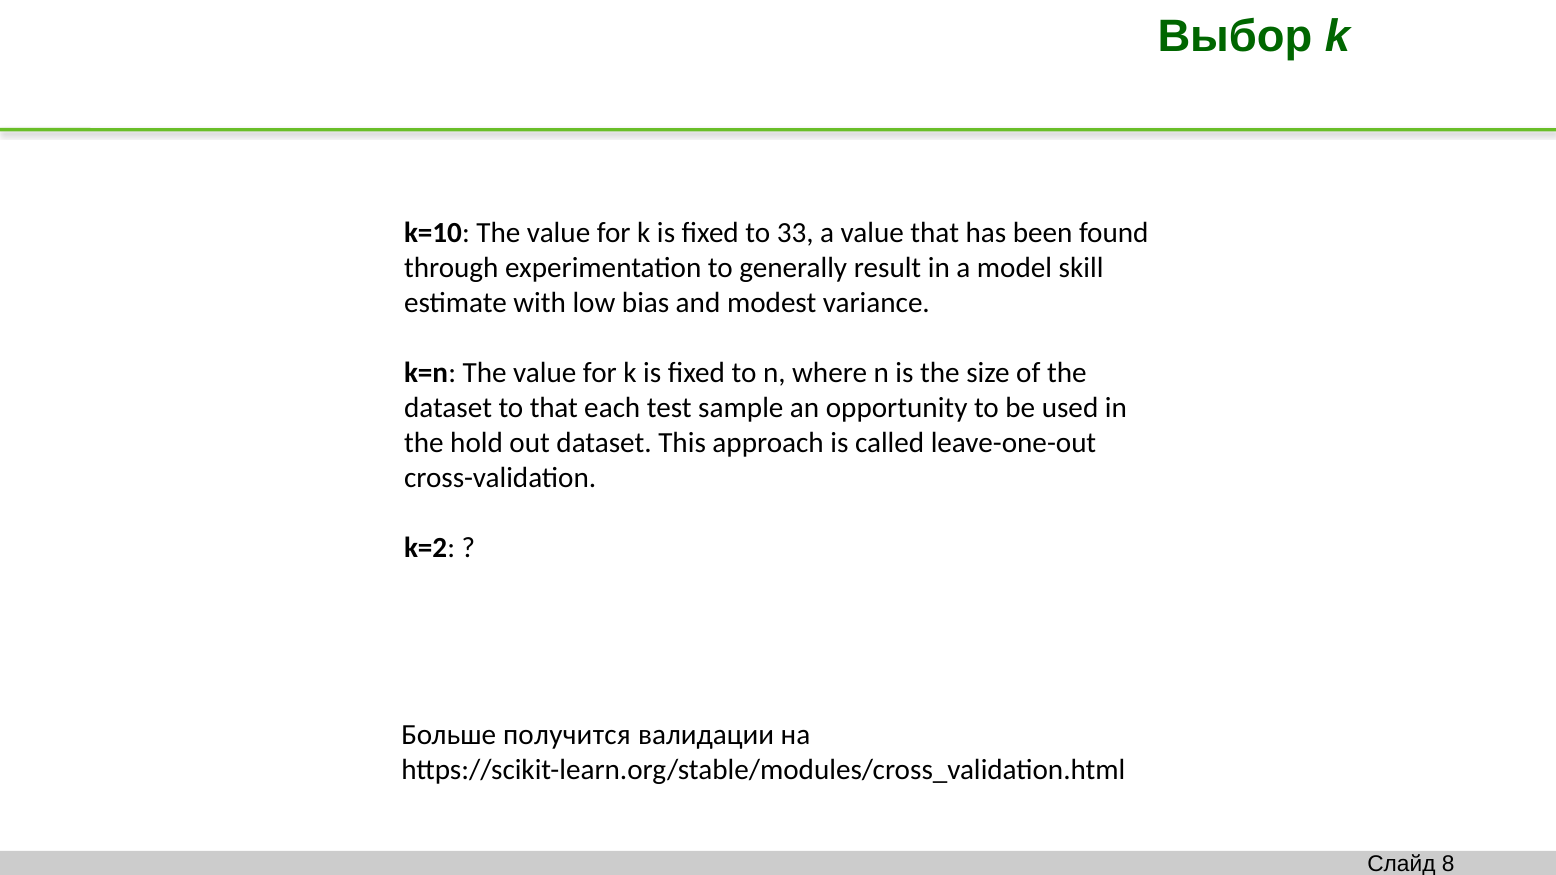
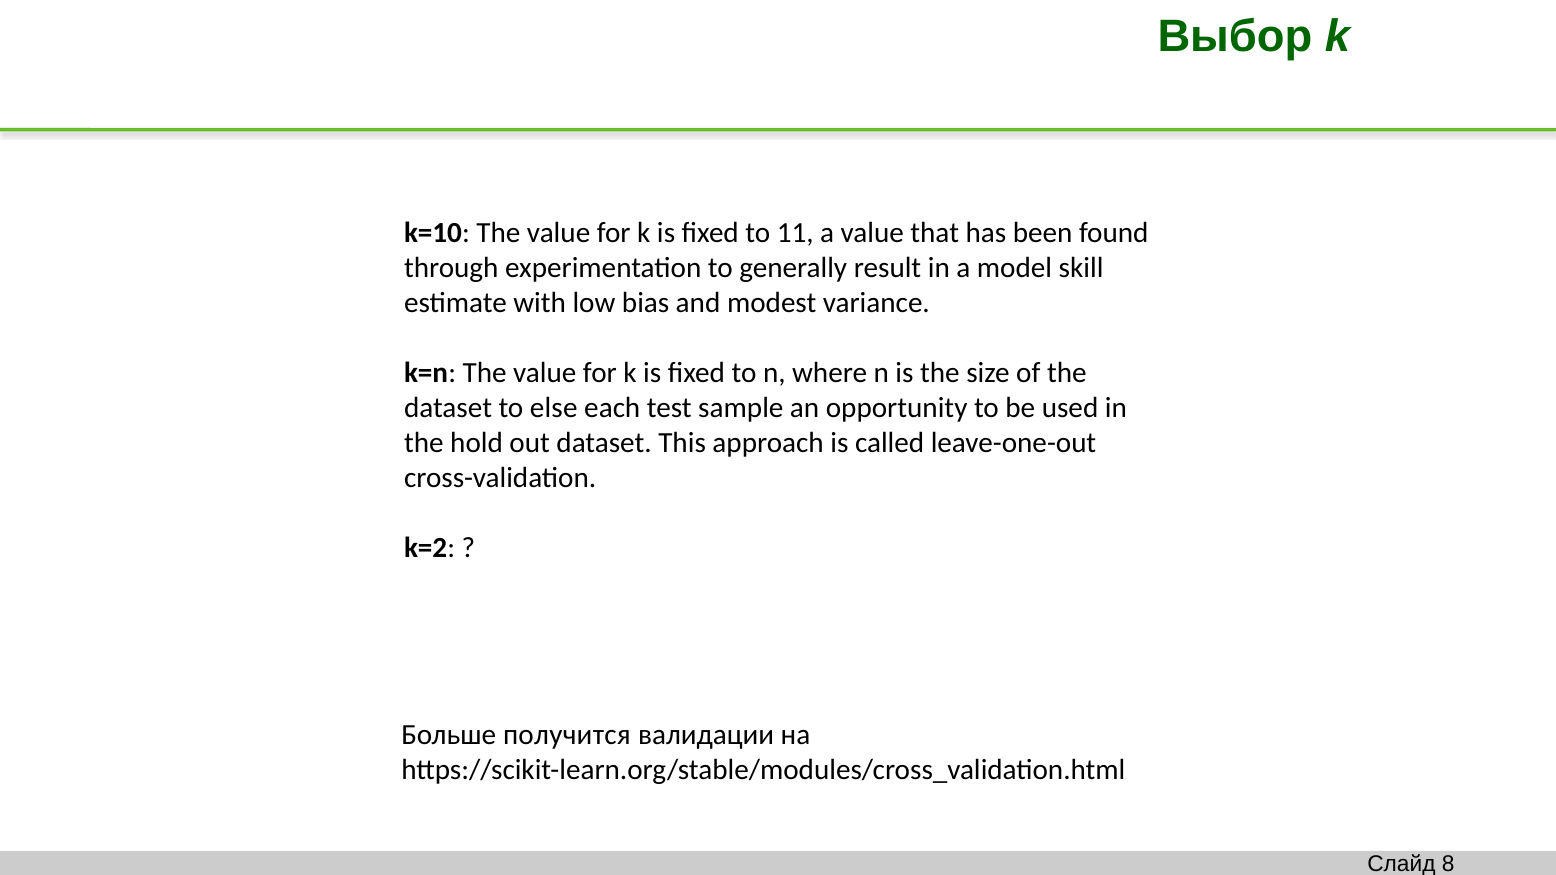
33: 33 -> 11 (795, 233)
to that: that -> else (554, 408)
